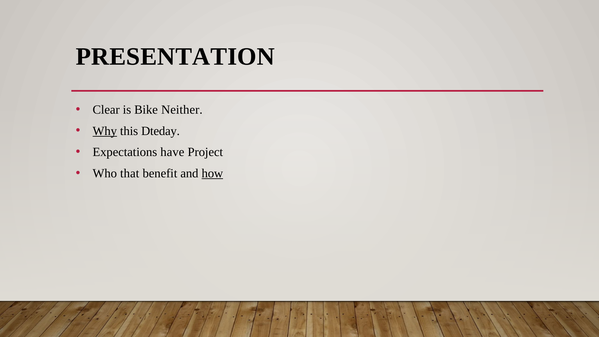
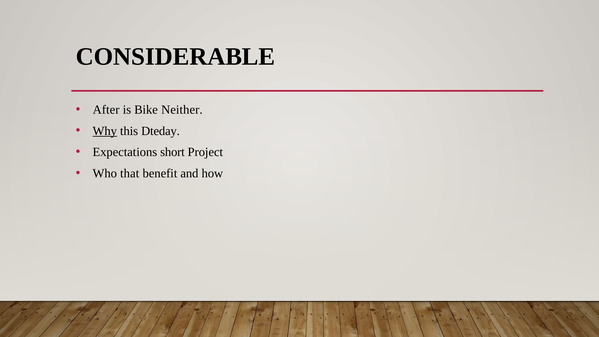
PRESENTATION: PRESENTATION -> CONSIDERABLE (175, 57)
Clear: Clear -> After (106, 110)
have: have -> short (172, 152)
how underline: present -> none (212, 173)
